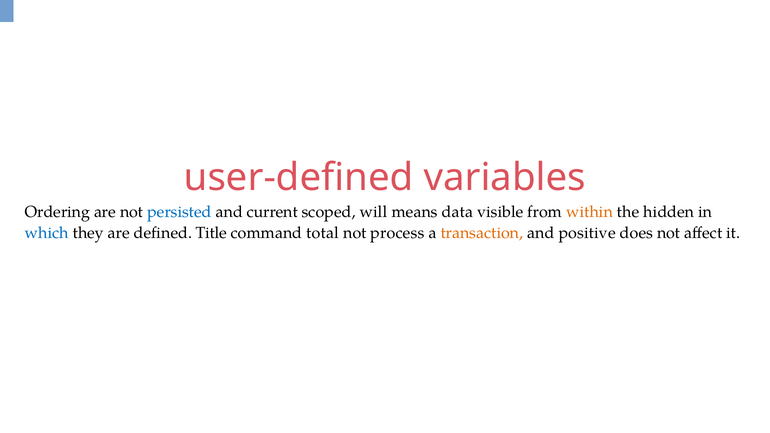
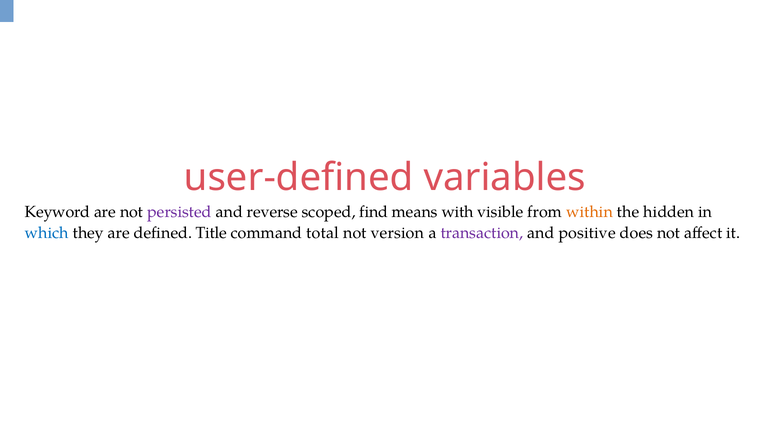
Ordering: Ordering -> Keyword (57, 212)
persisted colour: blue -> purple (179, 212)
current: current -> reverse (272, 212)
will: will -> find (374, 212)
data: data -> with (458, 212)
process: process -> version (397, 233)
transaction colour: orange -> purple (482, 233)
